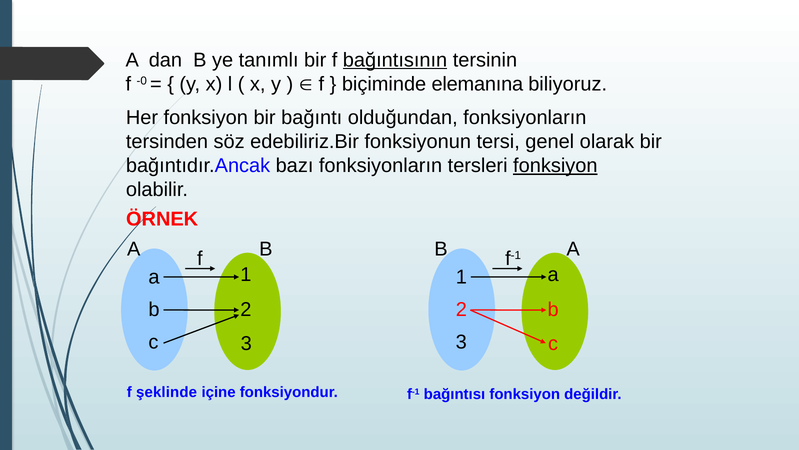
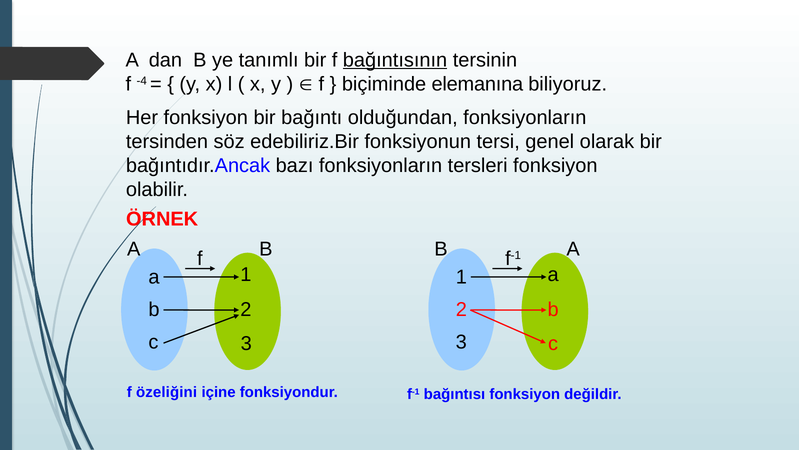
-0: -0 -> -4 (142, 81)
fonksiyon underline: present -> none (555, 165)
şeklinde: şeklinde -> özeliğini (167, 392)
